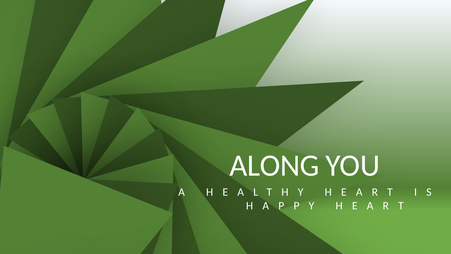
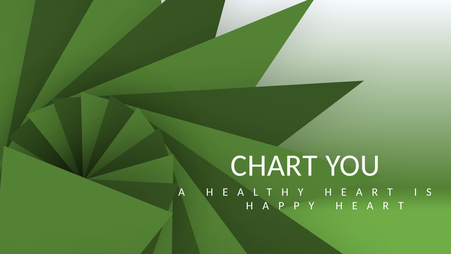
ALONG: ALONG -> CHART (274, 165)
